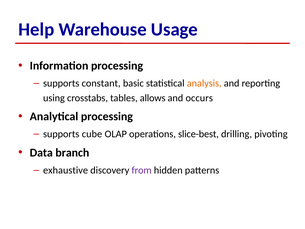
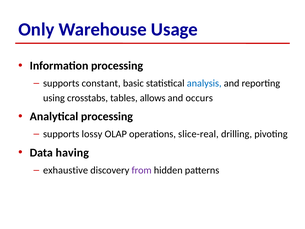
Help: Help -> Only (36, 30)
analysis colour: orange -> blue (204, 83)
cube: cube -> lossy (92, 134)
slice-best: slice-best -> slice-real (198, 134)
branch: branch -> having (72, 152)
